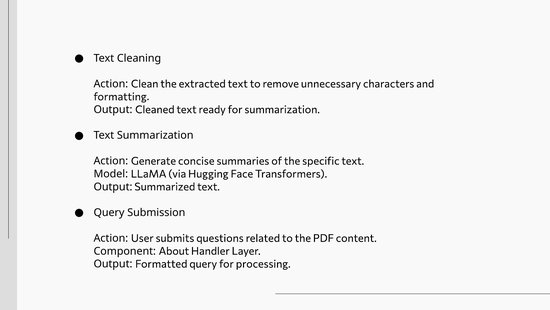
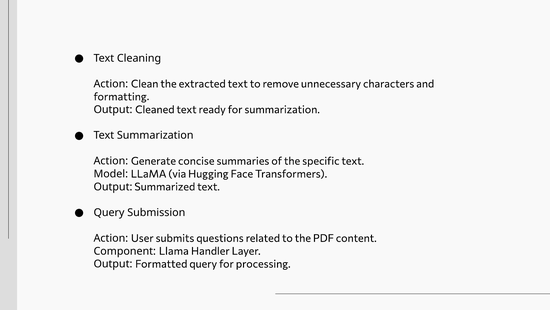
Component About: About -> Llama (174, 251)
